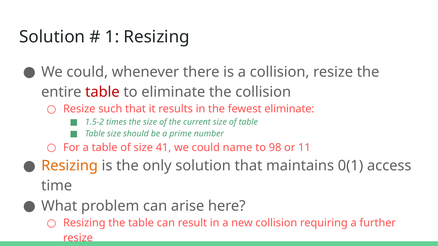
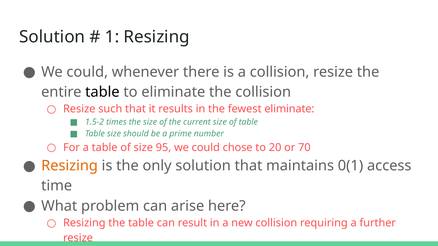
table colour: red -> black (102, 92)
41: 41 -> 95 (164, 148)
name: name -> chose (238, 148)
98: 98 -> 20 (275, 148)
11: 11 -> 70 (304, 148)
